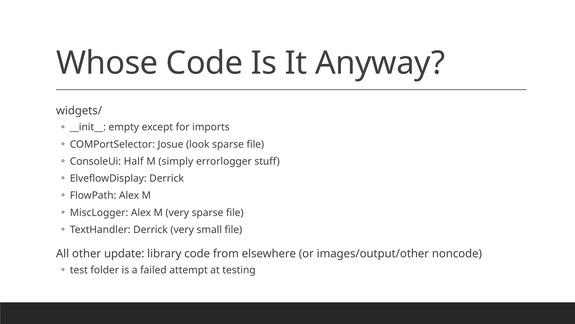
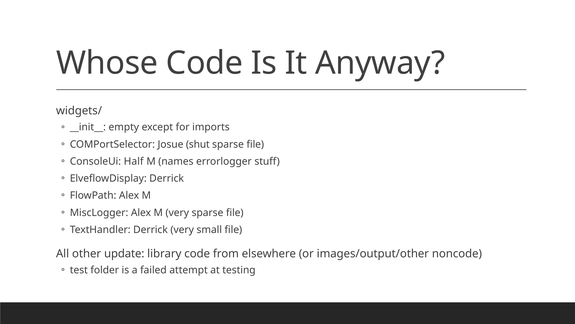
look: look -> shut (198, 144)
simply: simply -> names (176, 161)
